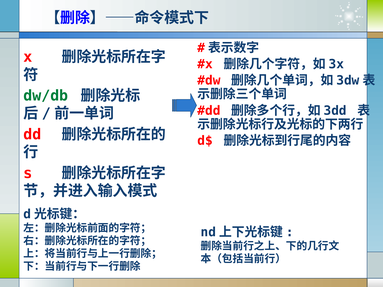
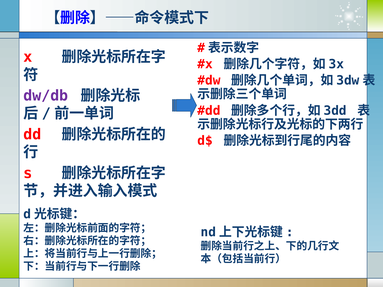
dw/db colour: green -> purple (46, 96)
